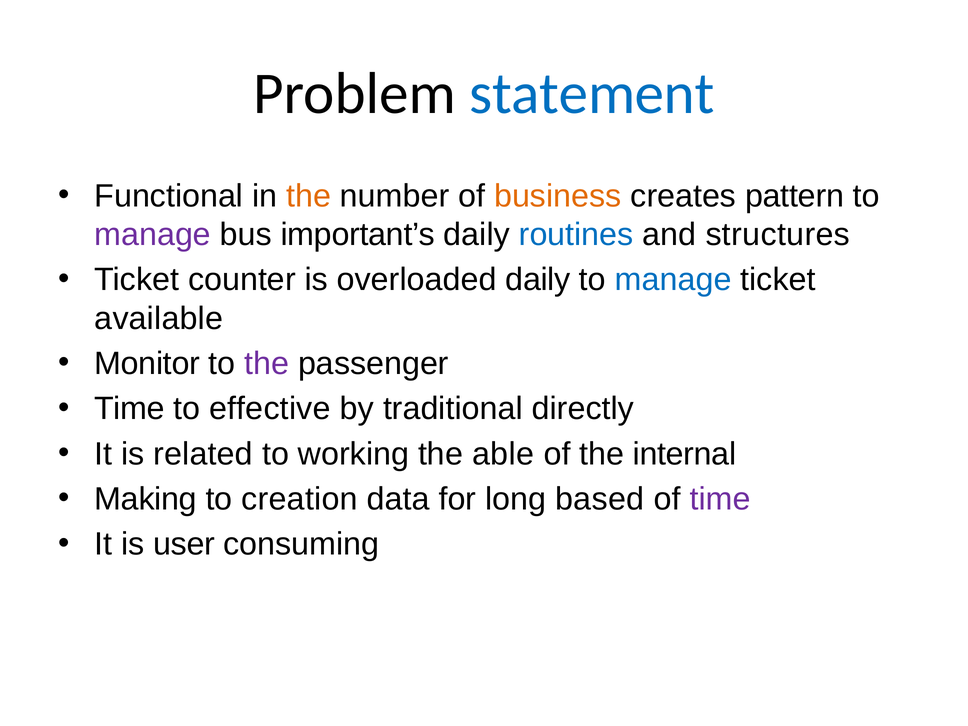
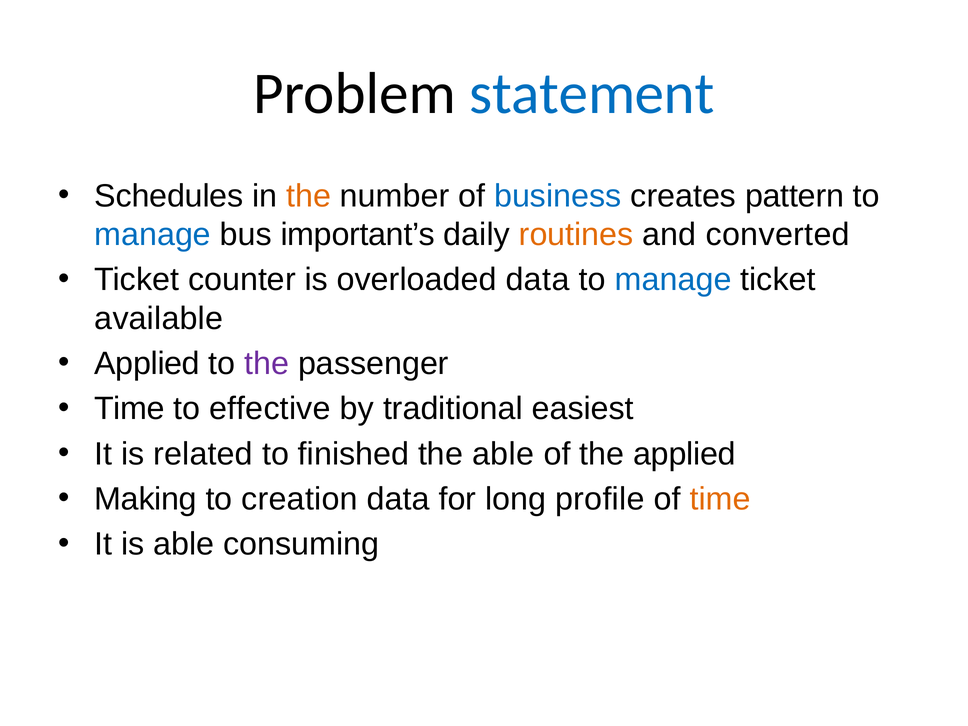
Functional: Functional -> Schedules (169, 196)
business colour: orange -> blue (558, 196)
manage colour: purple -> blue (153, 235)
routines colour: blue -> orange (576, 235)
structures: structures -> converted (778, 235)
overloaded daily: daily -> data (538, 280)
Monitor: Monitor -> Applied (147, 364)
directly: directly -> easiest (583, 409)
working: working -> finished (354, 454)
the internal: internal -> applied (684, 454)
based: based -> profile (600, 499)
time colour: purple -> orange (720, 499)
is user: user -> able (184, 544)
